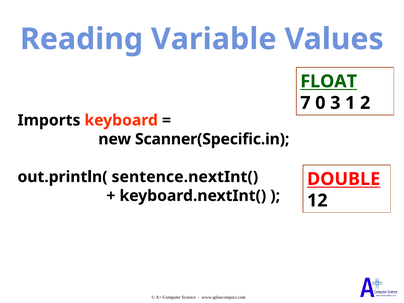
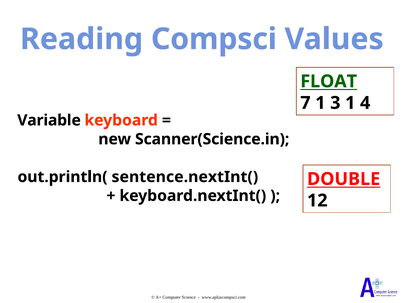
Variable: Variable -> Compsci (214, 39)
7 0: 0 -> 1 (320, 103)
2: 2 -> 4 (365, 103)
Imports: Imports -> Variable (49, 120)
Scanner(Specific.in: Scanner(Specific.in -> Scanner(Science.in (212, 139)
